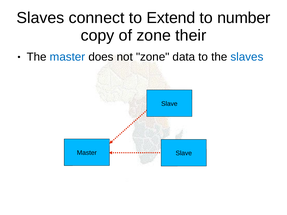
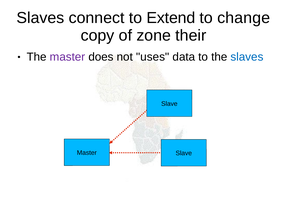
number: number -> change (244, 18)
master colour: blue -> purple (67, 57)
not zone: zone -> uses (153, 57)
